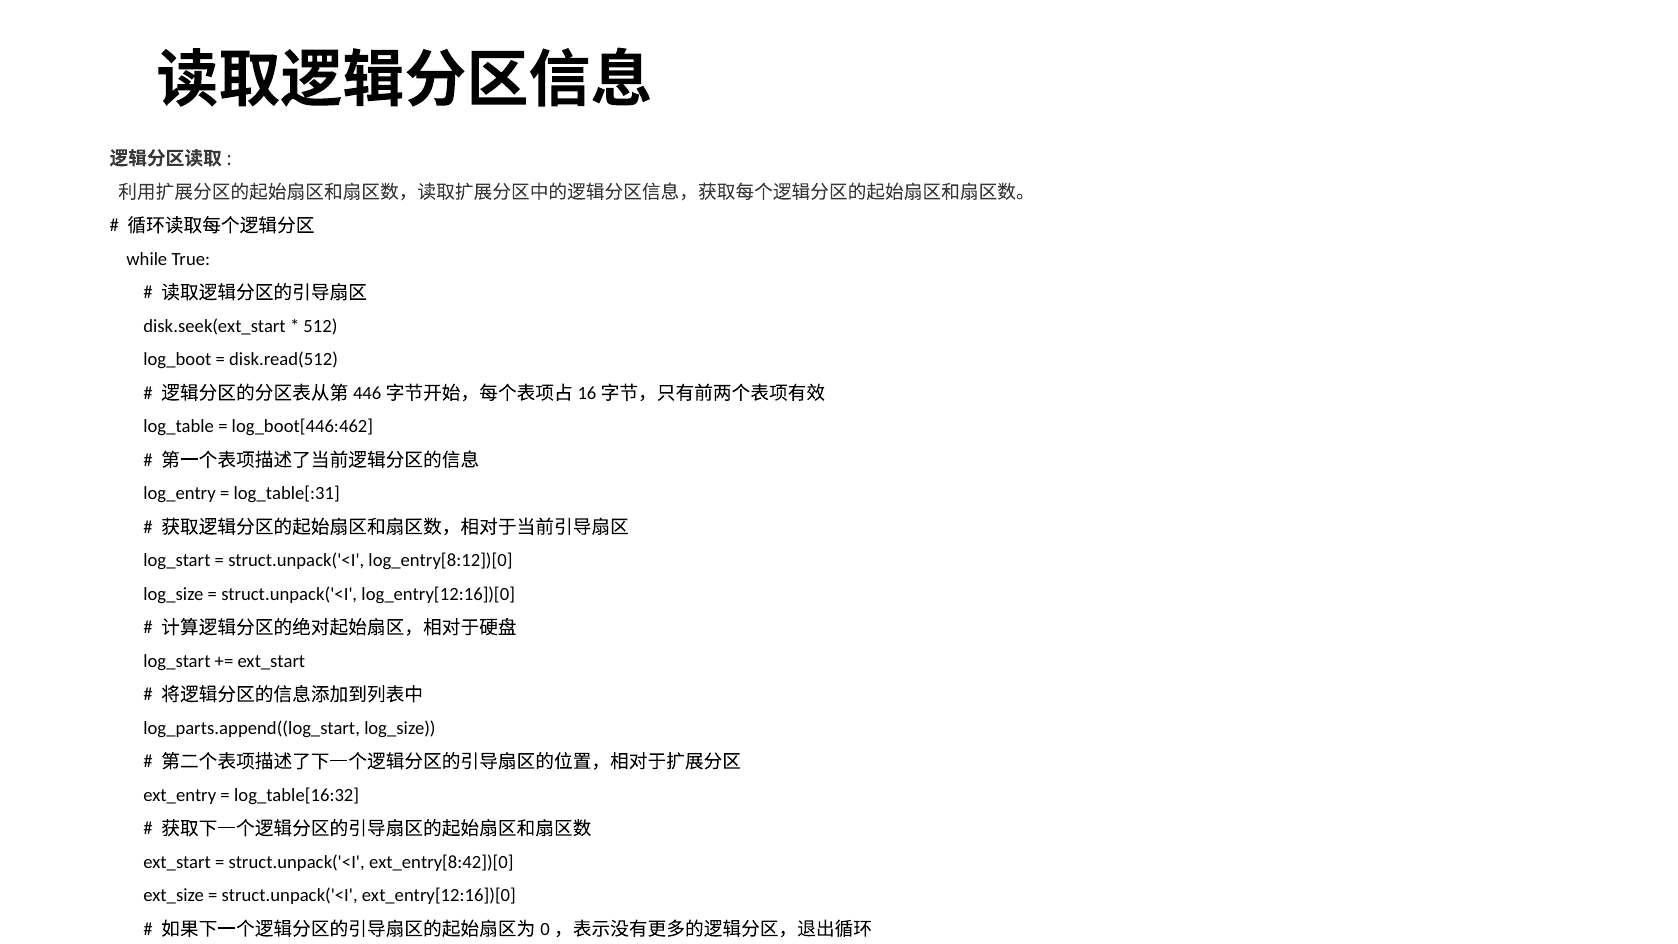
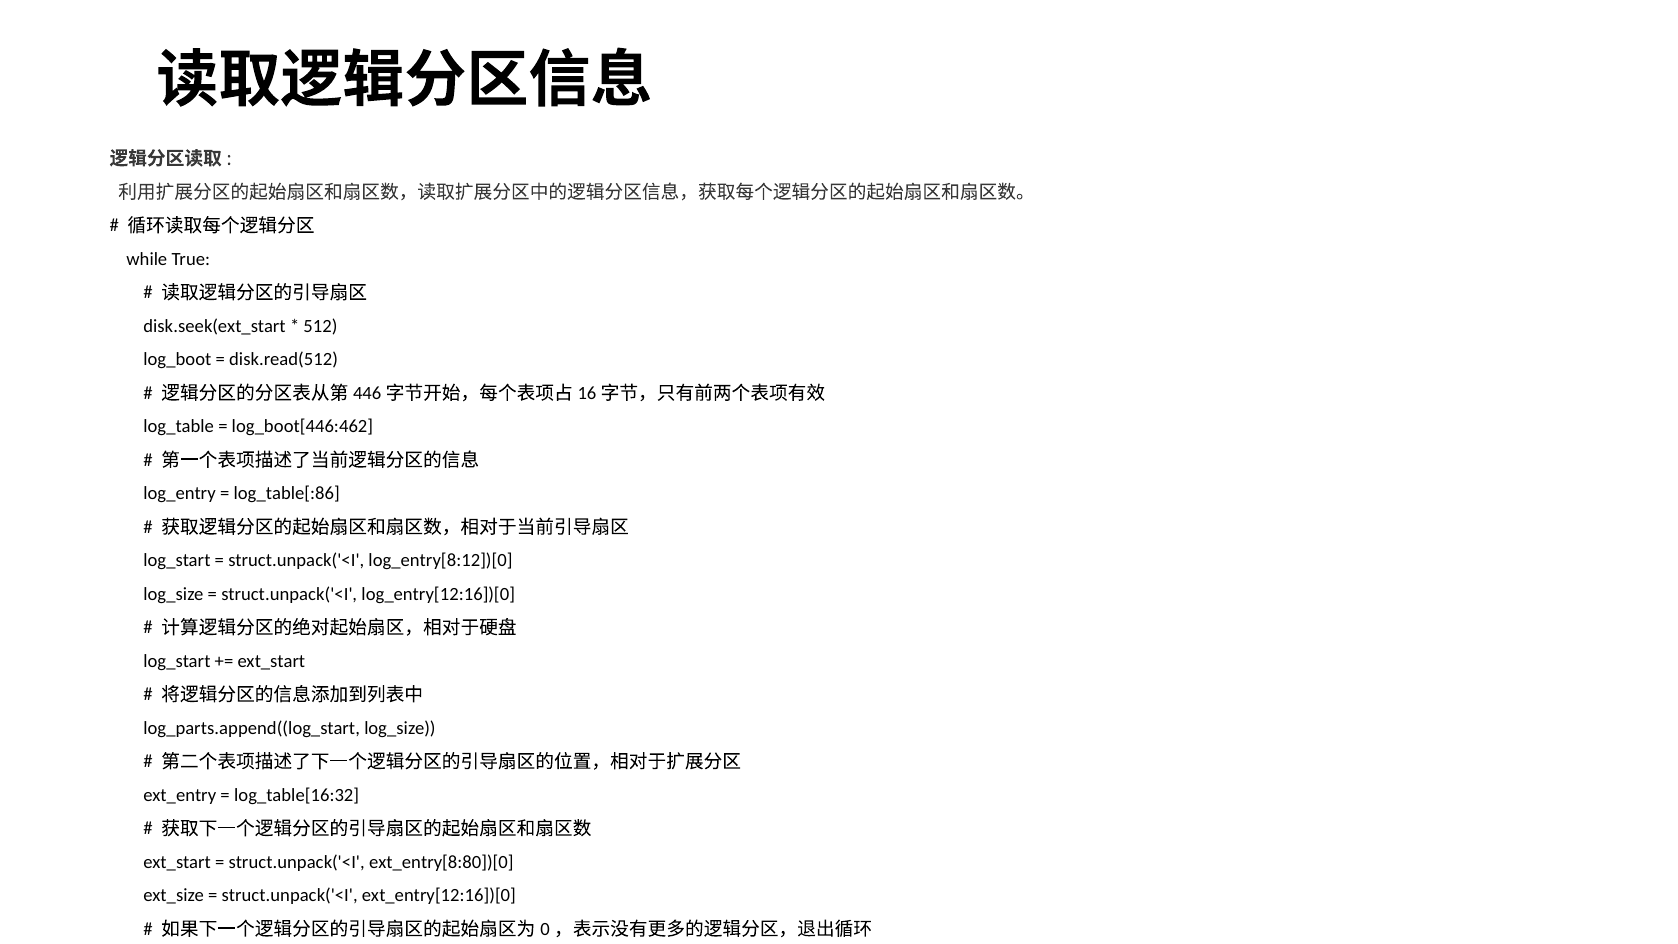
log_table[:31: log_table[:31 -> log_table[:86 (287, 494)
ext_entry[8:42])[0: ext_entry[8:42])[0 -> ext_entry[8:80])[0 (441, 862)
